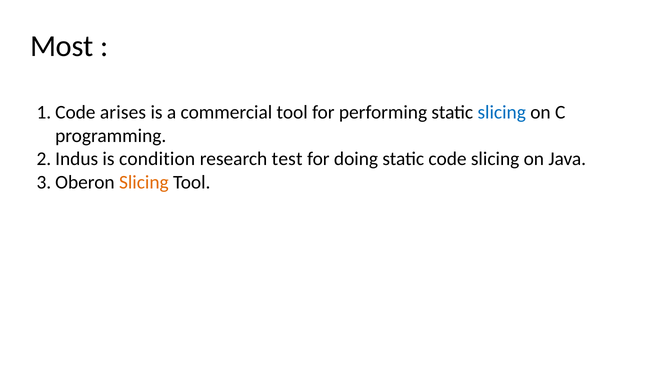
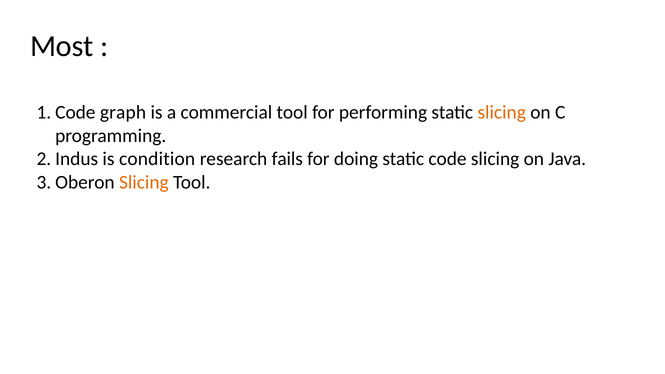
arises: arises -> graph (123, 112)
slicing colour: blue -> orange (502, 112)
test: test -> fails (287, 159)
